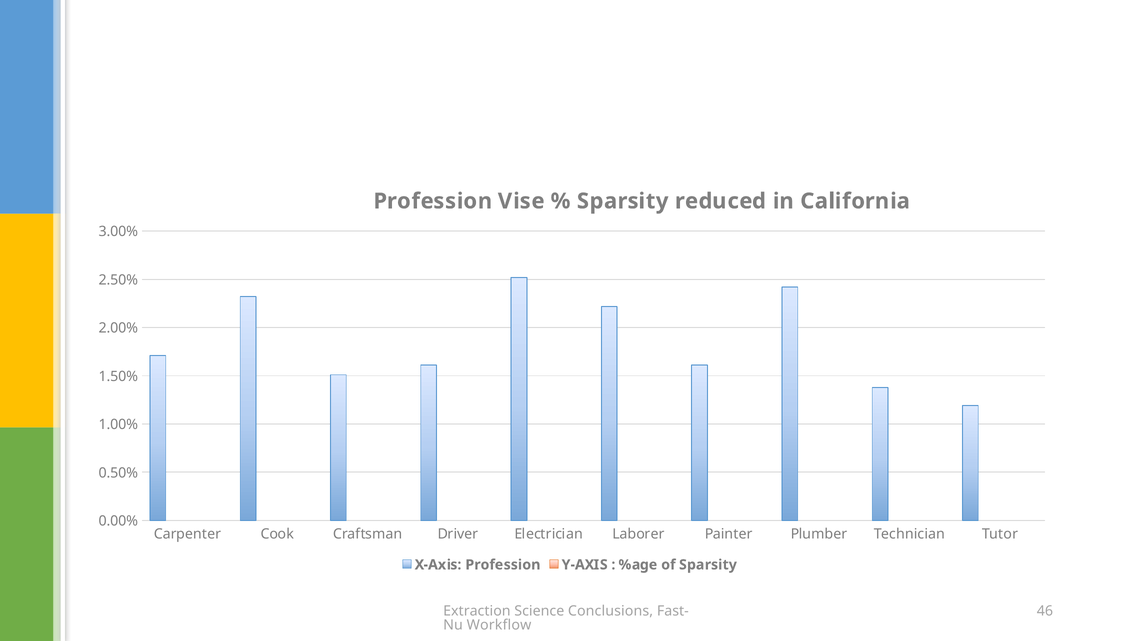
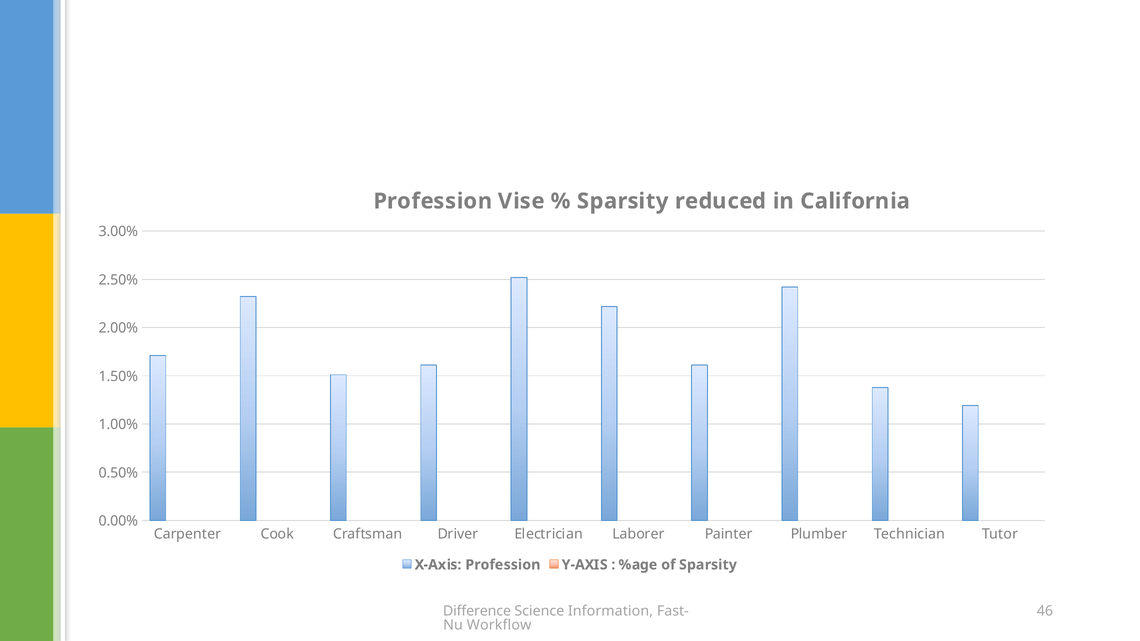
Extraction: Extraction -> Difference (477, 611)
Conclusions: Conclusions -> Information (611, 611)
